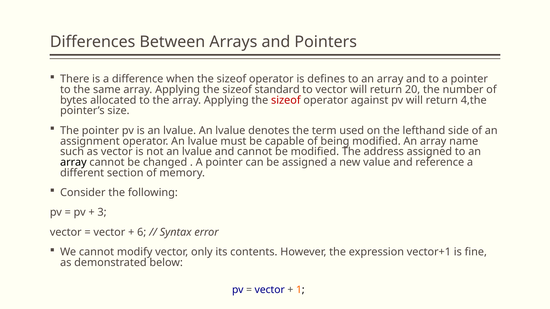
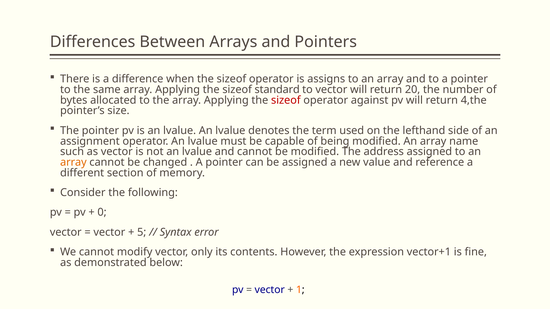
defines: defines -> assigns (326, 79)
array colour: black -> orange (73, 162)
3: 3 -> 0 (102, 213)
6: 6 -> 5 (142, 233)
